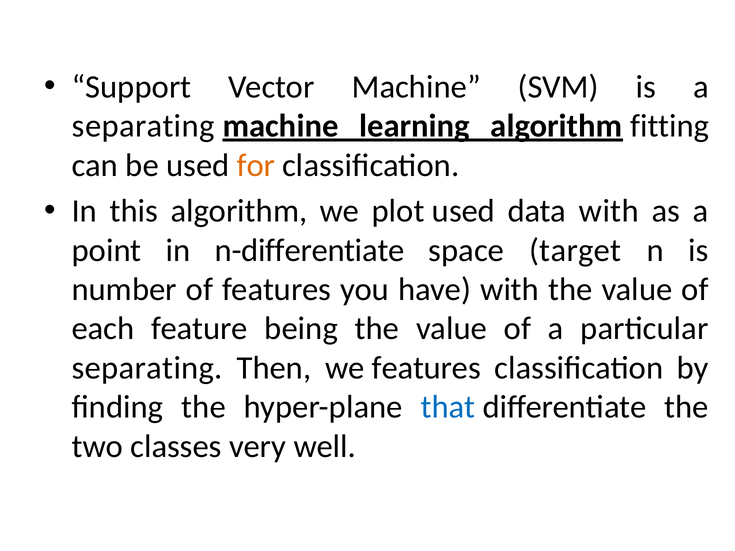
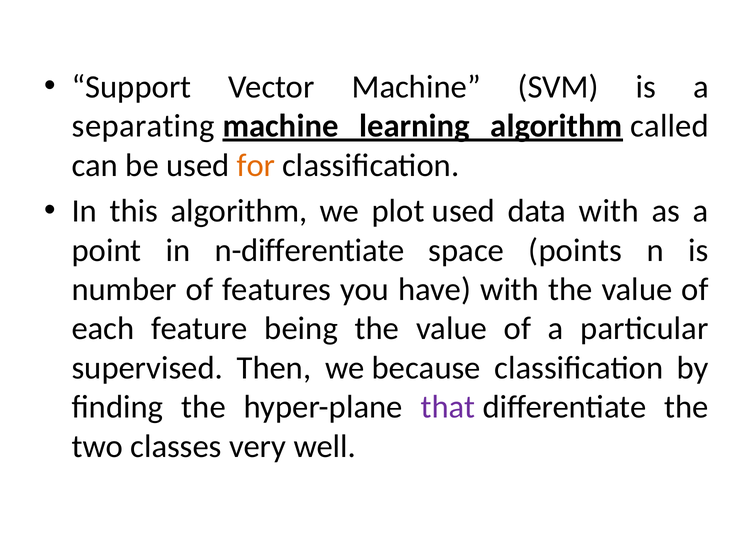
fitting: fitting -> called (670, 126)
target: target -> points (575, 250)
separating: separating -> supervised (147, 368)
we features: features -> because (426, 368)
that colour: blue -> purple (448, 407)
